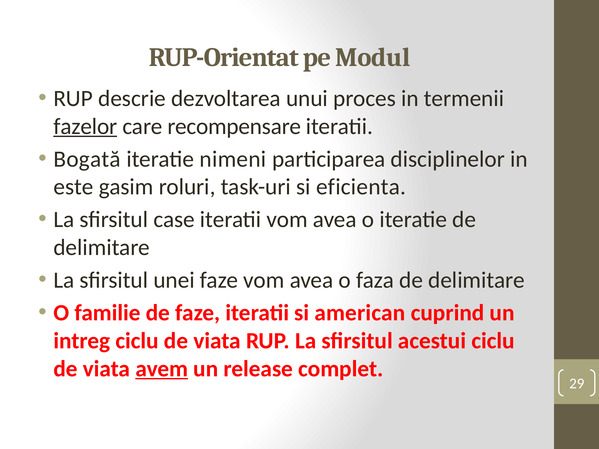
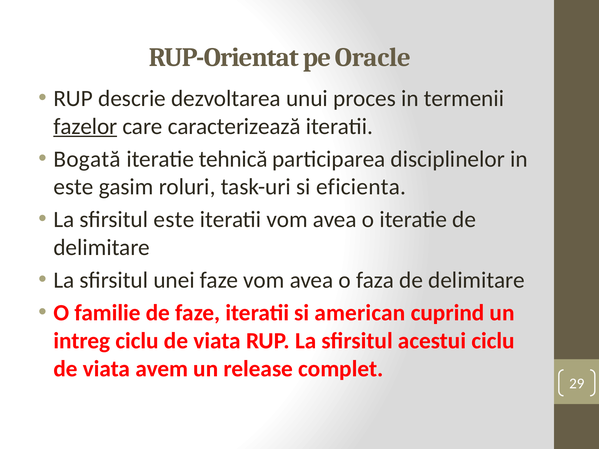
Modul: Modul -> Oracle (373, 57)
recompensare: recompensare -> caracterizează (234, 126)
nimeni: nimeni -> tehnică (233, 159)
sfirsitul case: case -> este (174, 220)
avem underline: present -> none (162, 369)
